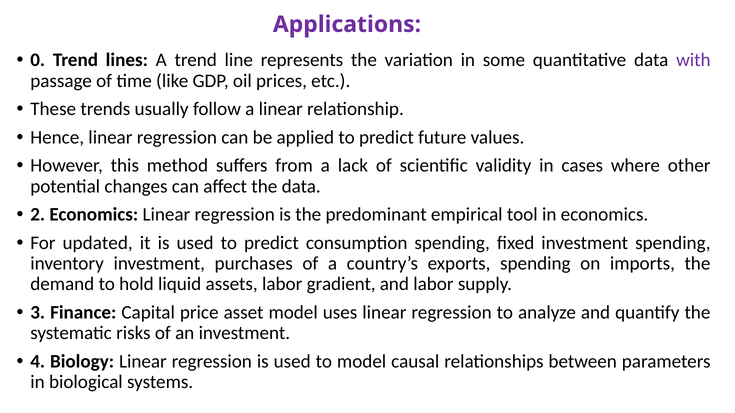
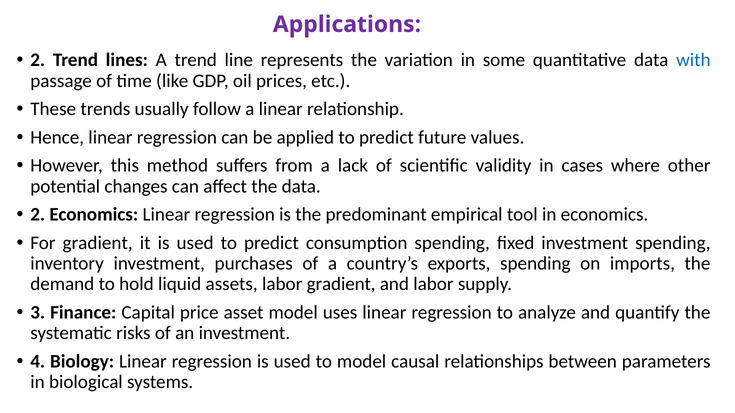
0: 0 -> 2 (38, 60)
with colour: purple -> blue (693, 60)
For updated: updated -> gradient (98, 243)
